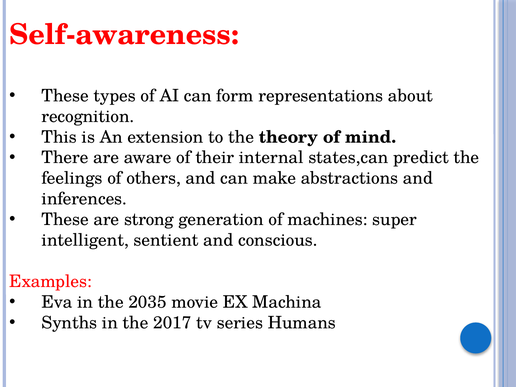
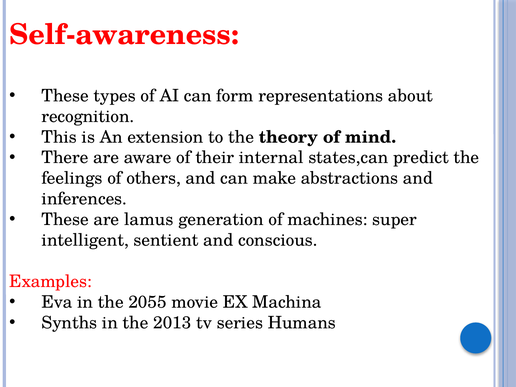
strong: strong -> lamus (149, 220)
2035: 2035 -> 2055 (148, 302)
2017: 2017 -> 2013 (172, 323)
